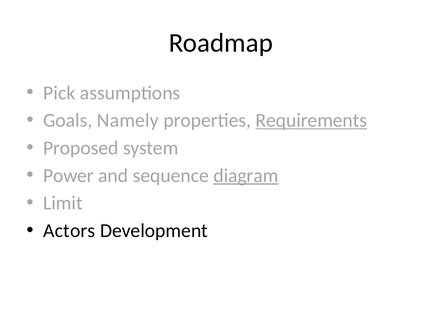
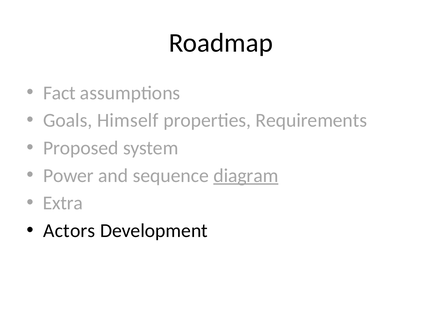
Pick: Pick -> Fact (59, 93)
Namely: Namely -> Himself (128, 120)
Requirements underline: present -> none (311, 120)
Limit: Limit -> Extra (63, 203)
